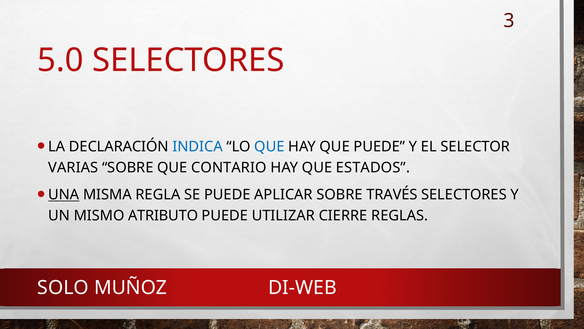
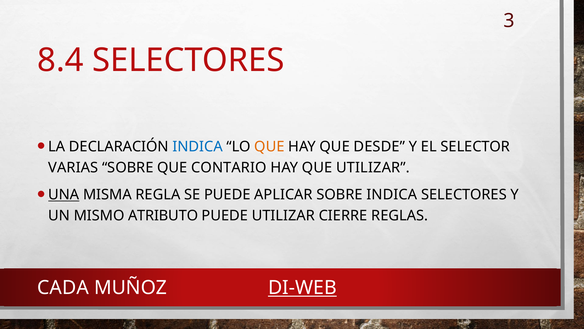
5.0: 5.0 -> 8.4 (60, 60)
QUE colour: blue -> orange (269, 146)
QUE PUEDE: PUEDE -> DESDE (379, 146)
QUE ESTADOS: ESTADOS -> UTILIZAR (373, 167)
SOBRE TRAVÉS: TRAVÉS -> INDICA (392, 194)
SOLO: SOLO -> CADA (63, 287)
DI-WEB underline: none -> present (302, 287)
